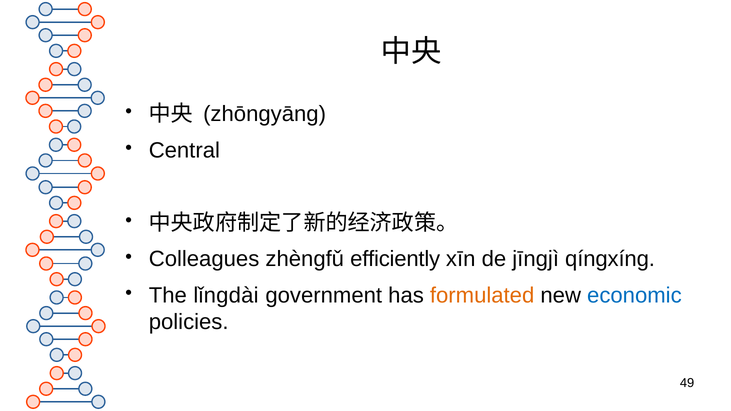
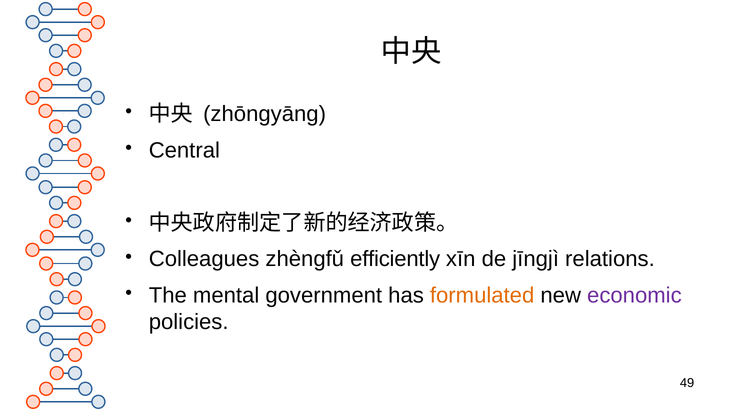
qíngxíng: qíngxíng -> relations (610, 259)
lǐngdài: lǐngdài -> mental (226, 295)
economic colour: blue -> purple (634, 295)
